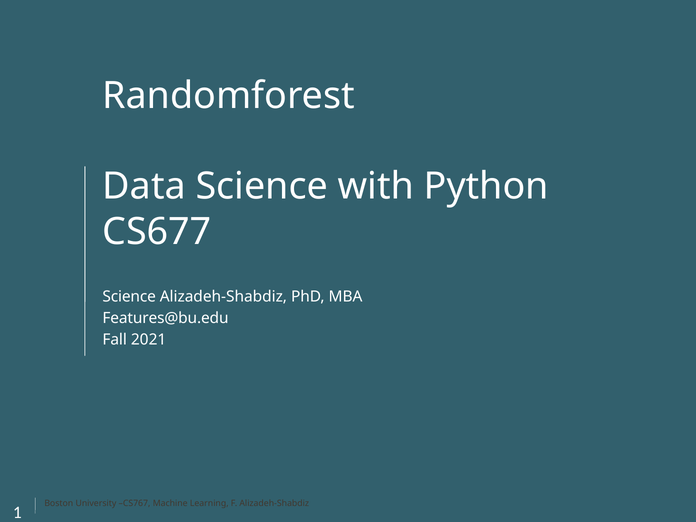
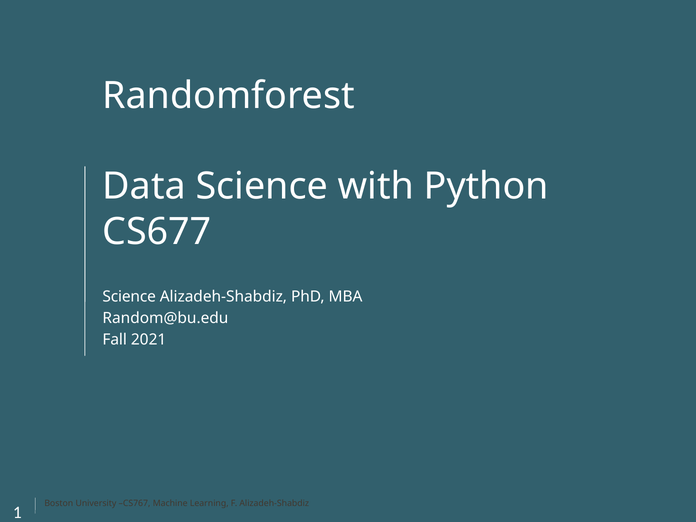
Features@bu.edu: Features@bu.edu -> Random@bu.edu (165, 318)
